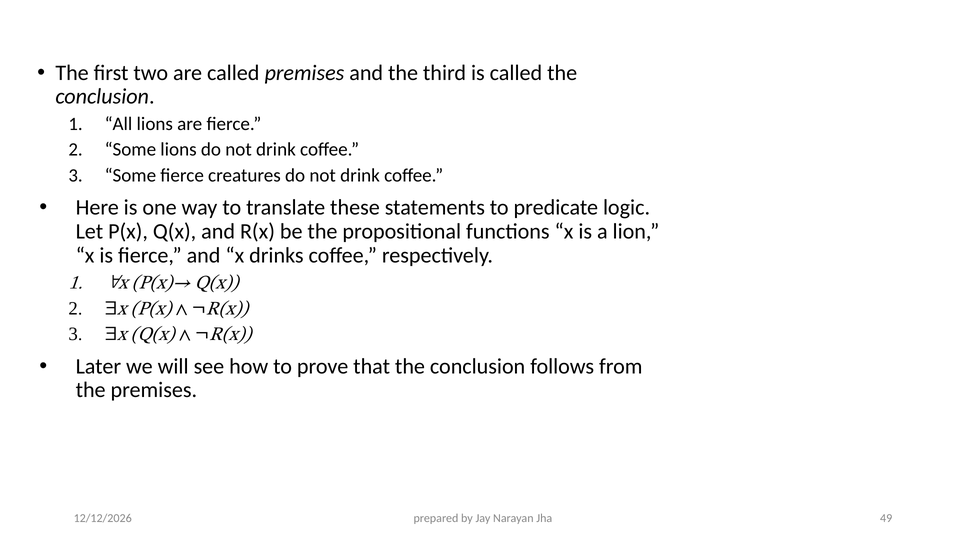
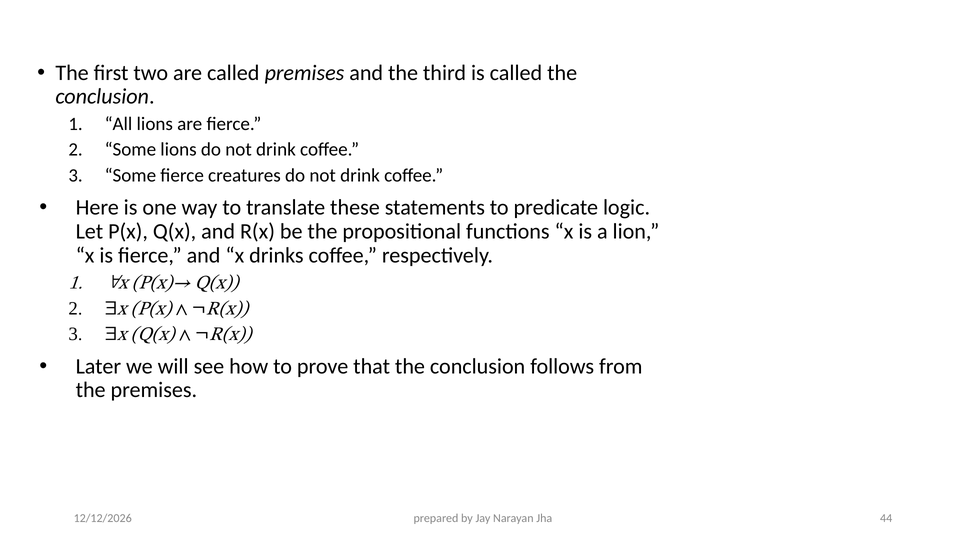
49: 49 -> 44 (886, 519)
